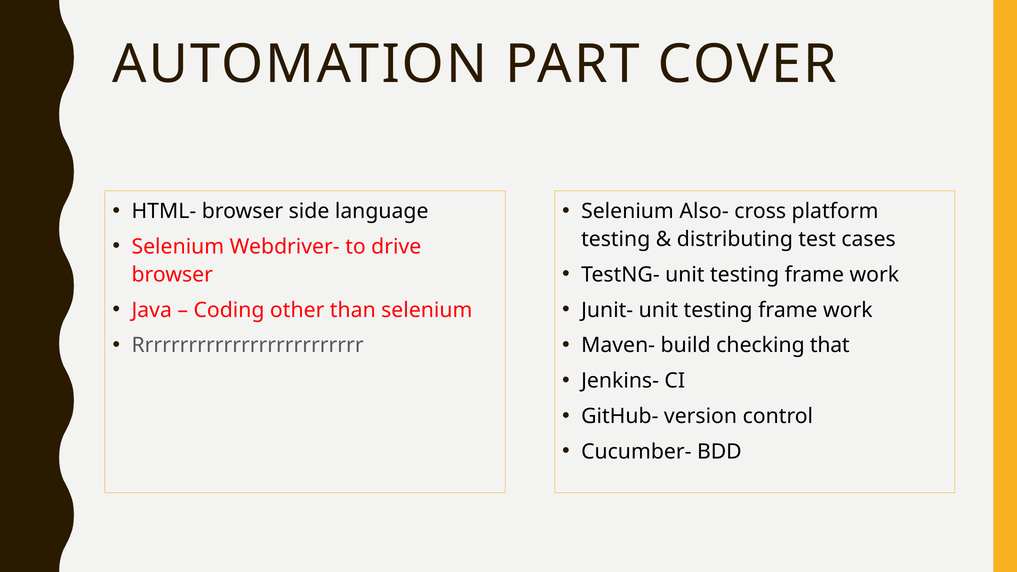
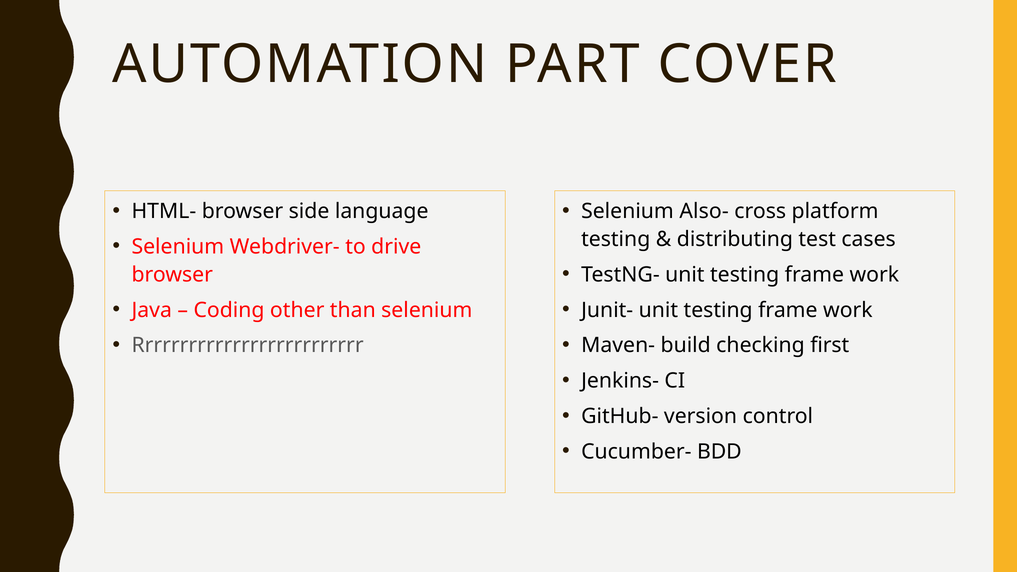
that: that -> first (830, 345)
